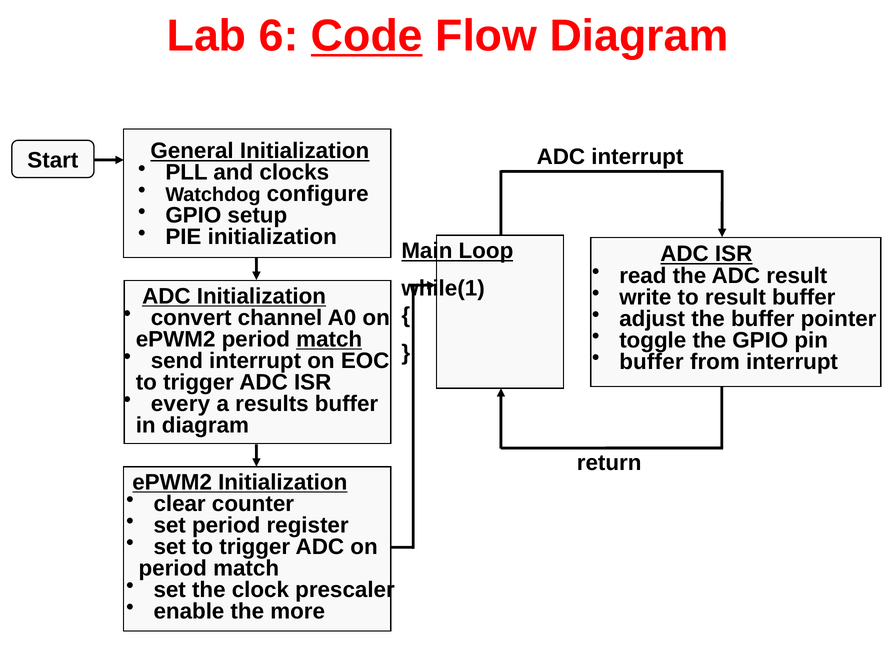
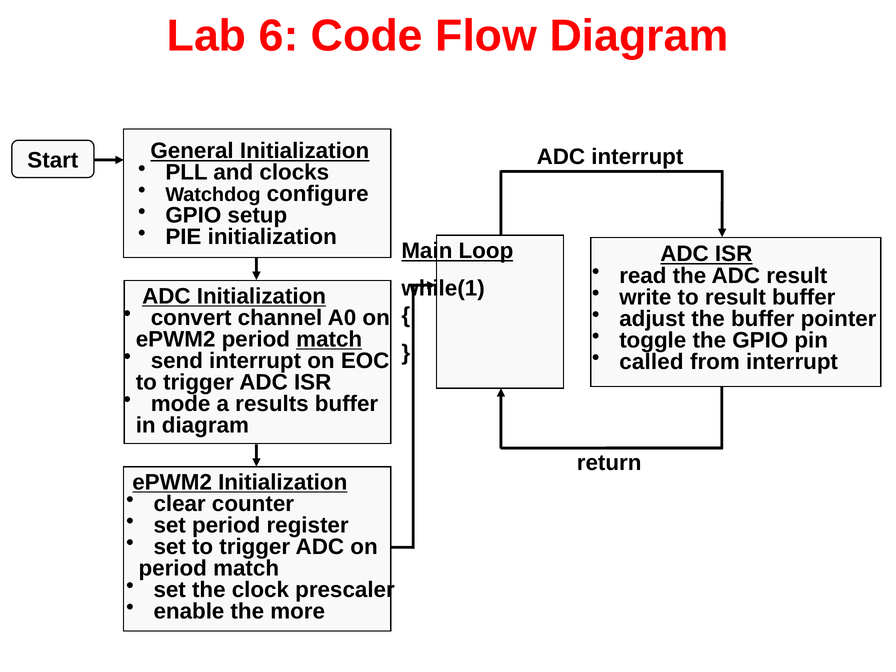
Code underline: present -> none (367, 36)
buffer: buffer -> called (651, 362)
every: every -> mode (181, 404)
